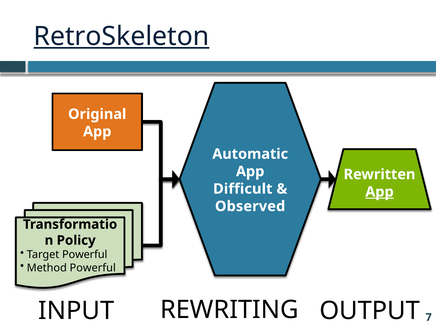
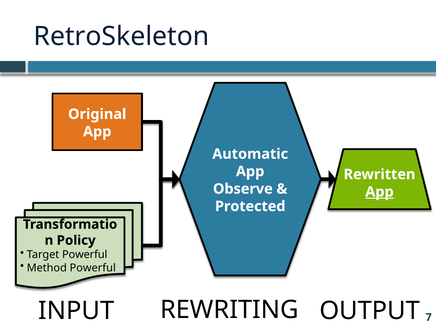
RetroSkeleton underline: present -> none (121, 36)
Difficult: Difficult -> Observe (243, 189)
Observed: Observed -> Protected (250, 206)
